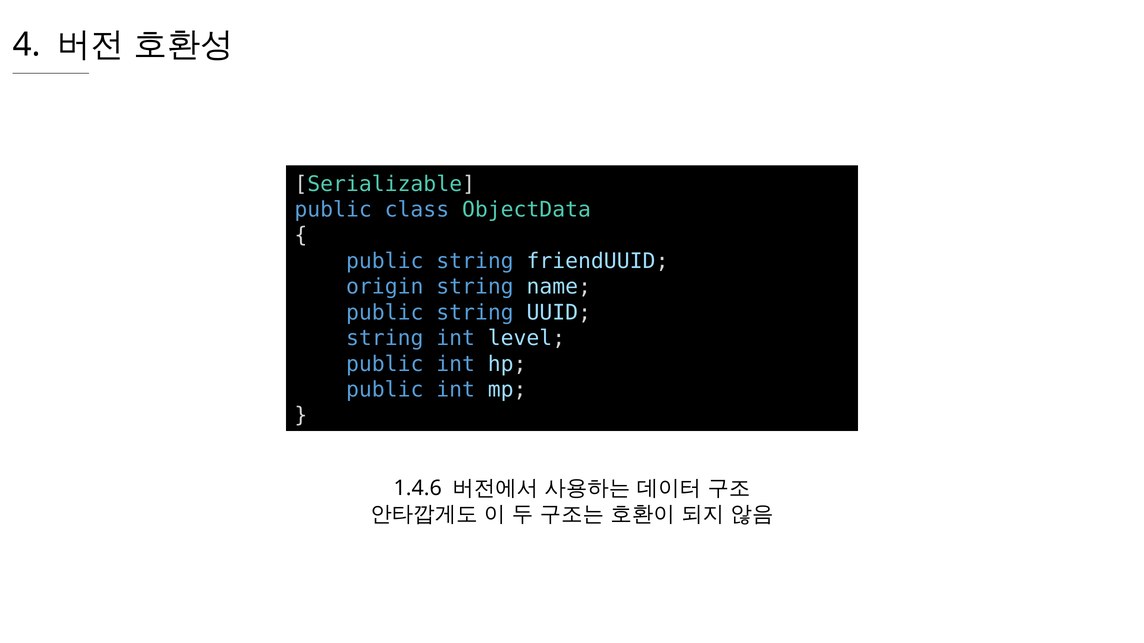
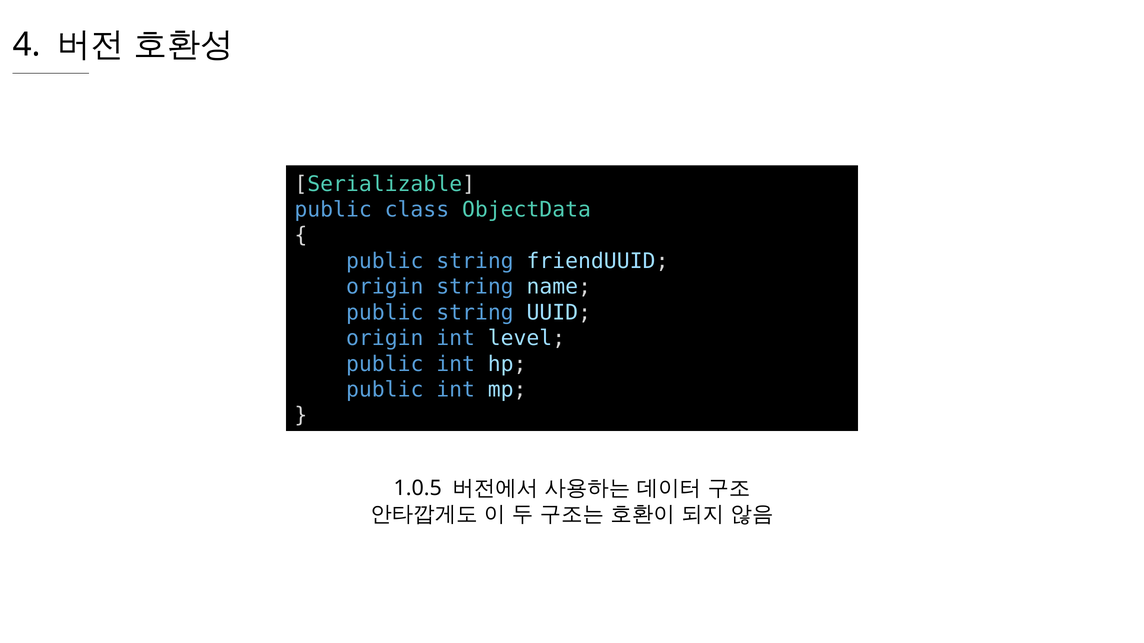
string: string -> origin (385, 339)
1.4.6: 1.4.6 -> 1.0.5 (418, 489)
